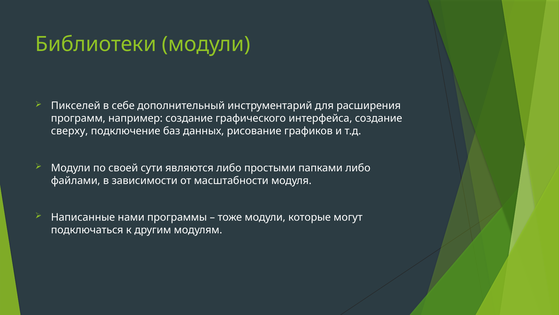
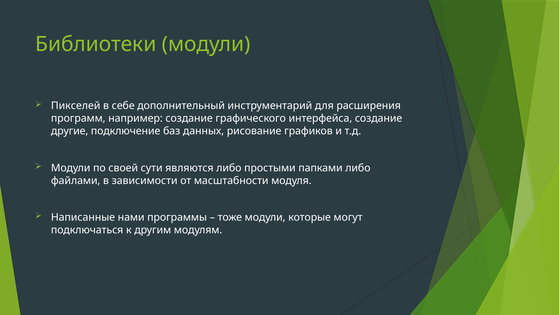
сверху: сверху -> другие (70, 131)
